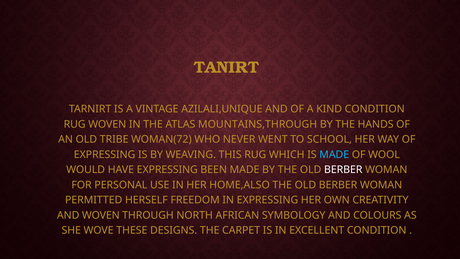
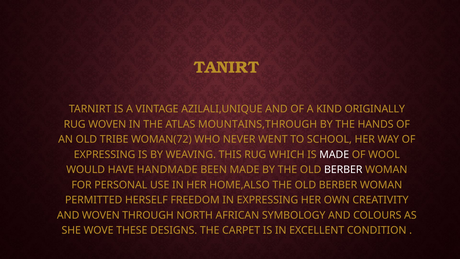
KIND CONDITION: CONDITION -> ORIGINALLY (375, 109)
MADE colour: light blue -> white (334, 154)
HAVE EXPRESSING: EXPRESSING -> HANDMADE (167, 170)
